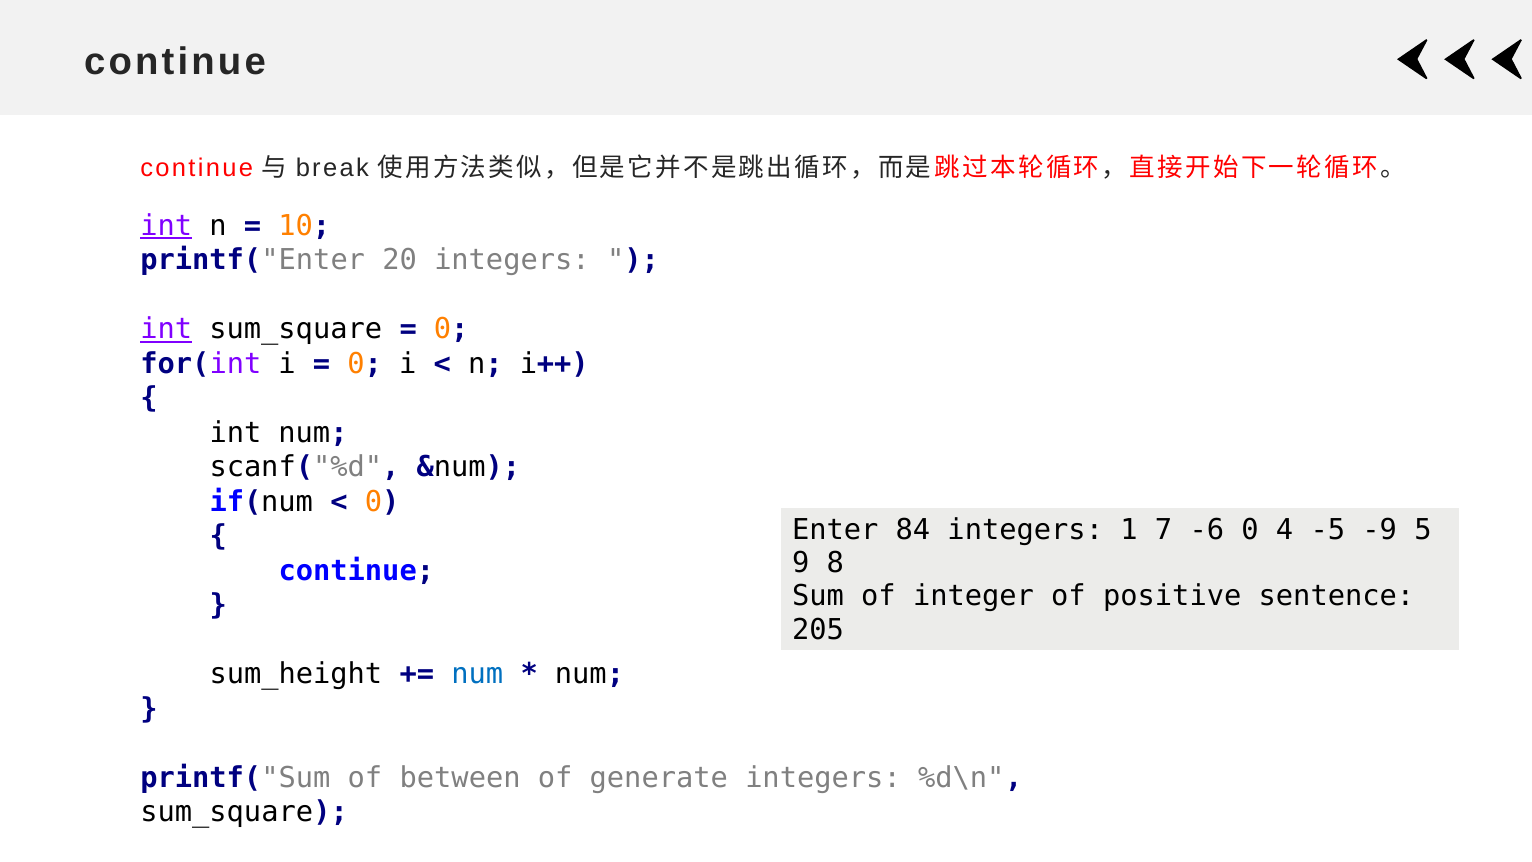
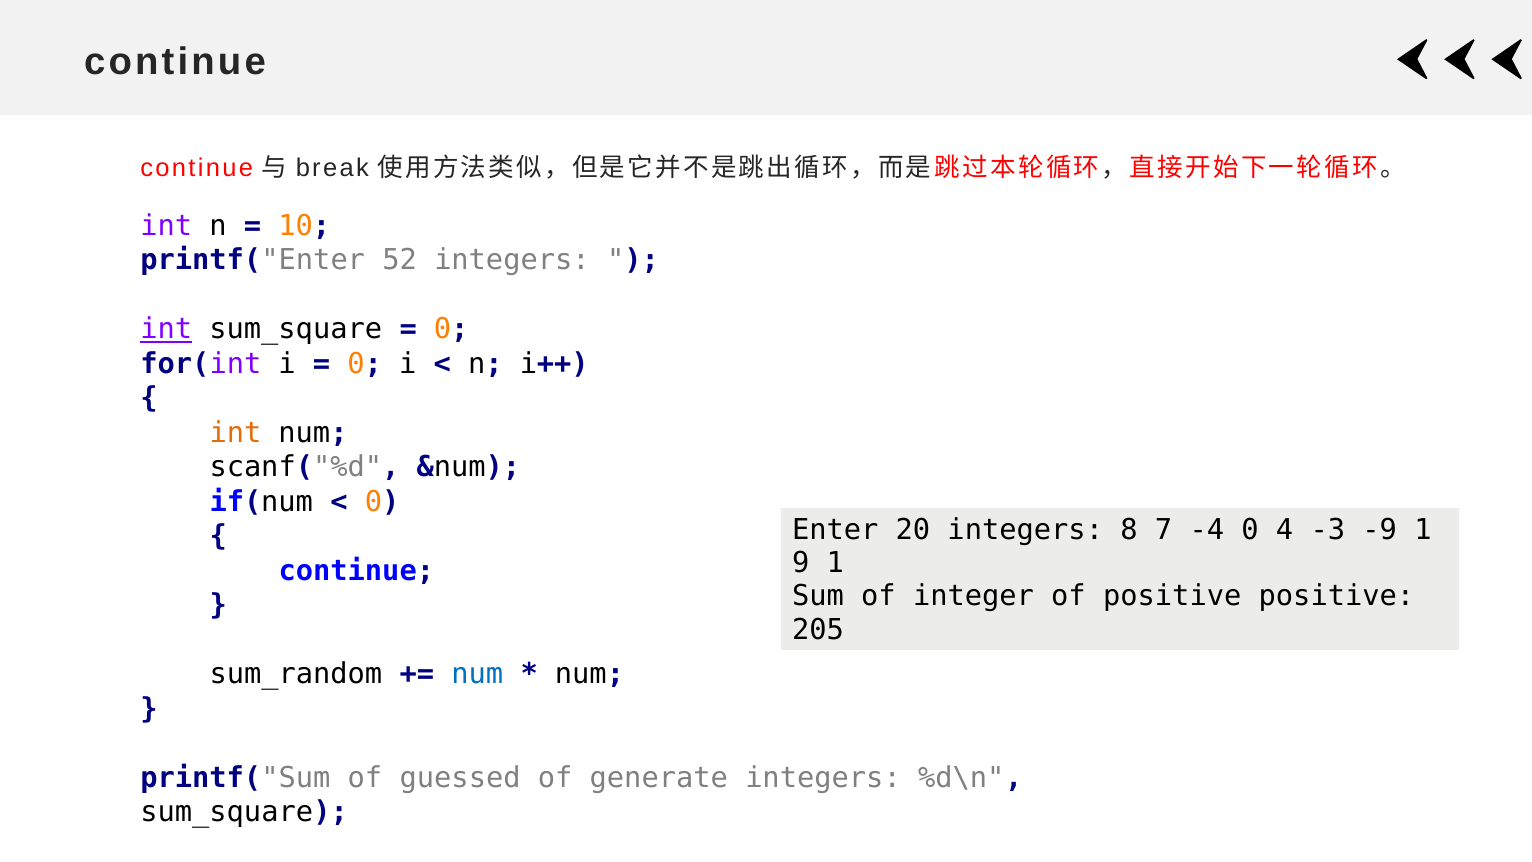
int underline: present -> none (166, 226)
20: 20 -> 52 (400, 260)
int colour: black -> orange (235, 433)
84: 84 -> 20 (913, 530)
1: 1 -> 8 (1129, 530)
-6: -6 -> -4 (1207, 530)
-5: -5 -> -3 (1328, 530)
-9 5: 5 -> 1 (1423, 530)
9 8: 8 -> 1 (835, 563)
positive sentence: sentence -> positive (1336, 596)
sum_height: sum_height -> sum_random (296, 674)
between: between -> guessed (460, 777)
